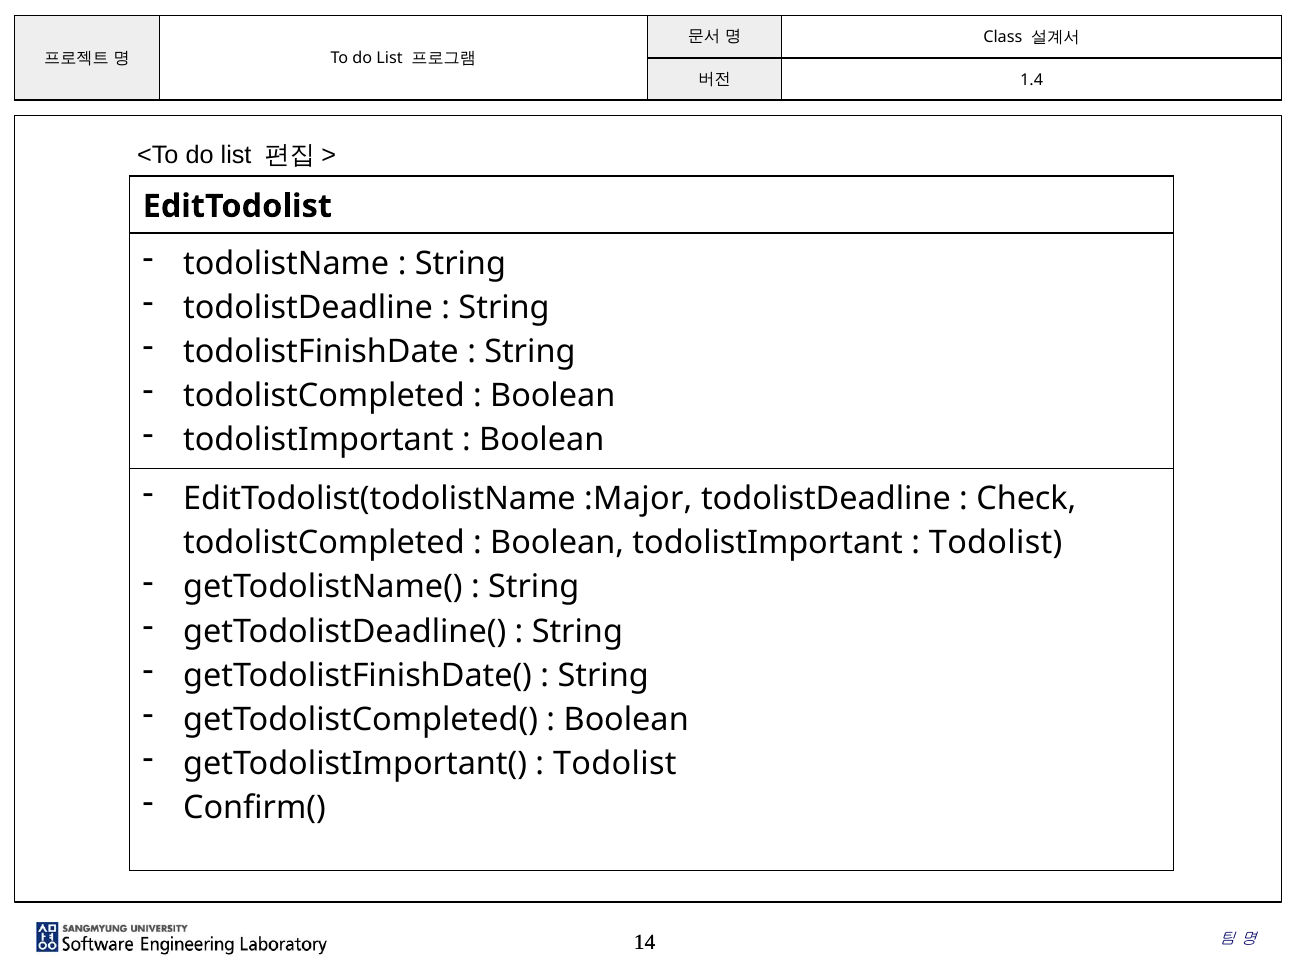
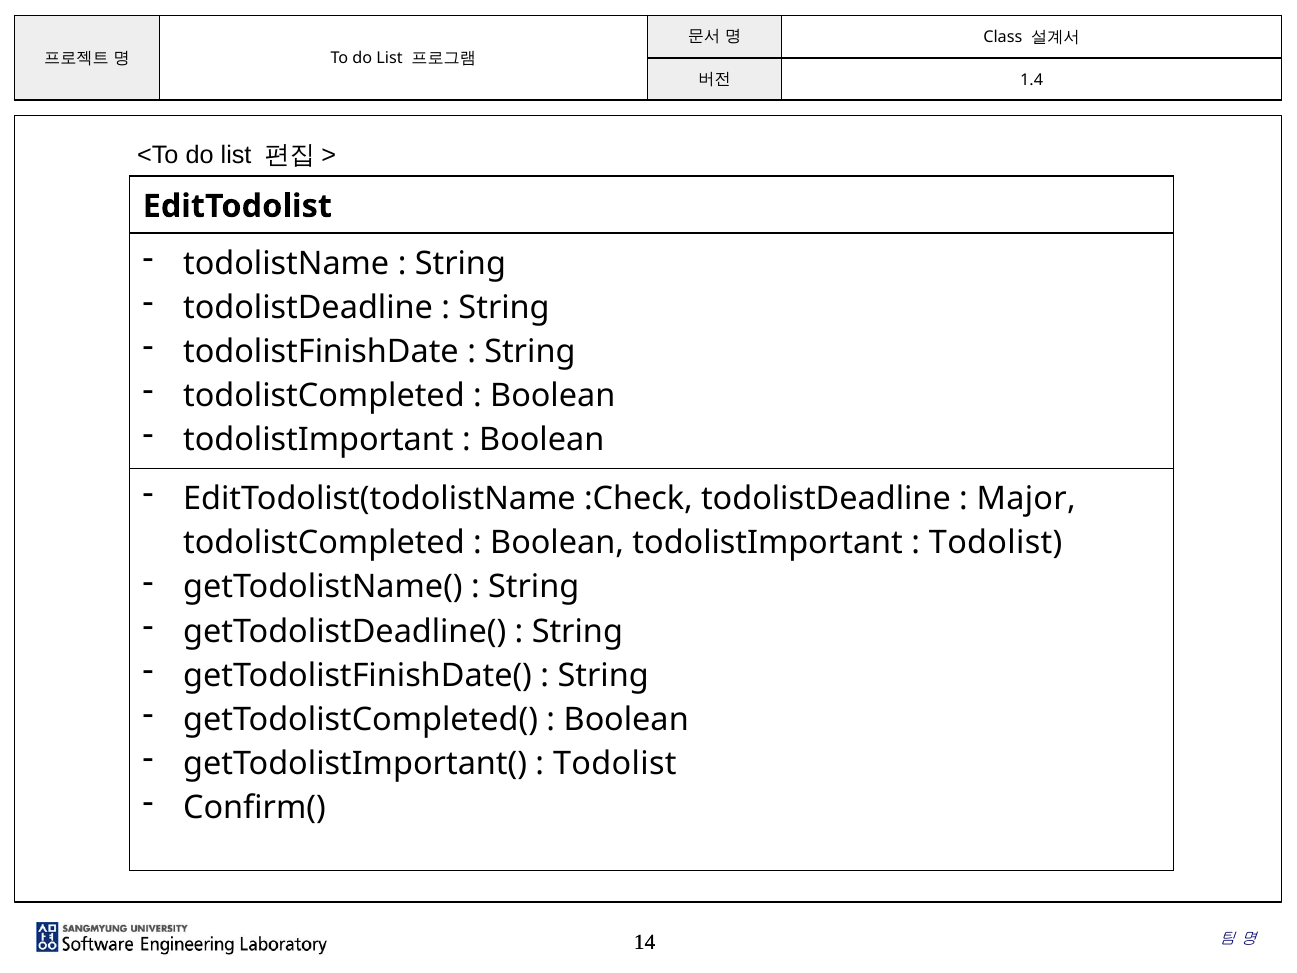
:Major: :Major -> :Check (638, 499)
Check: Check -> Major (1026, 499)
